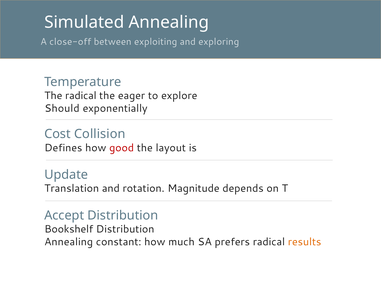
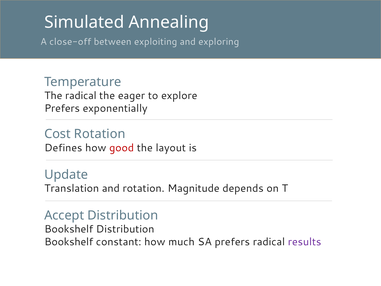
Should: Should -> Prefers (62, 108)
Cost Collision: Collision -> Rotation (100, 134)
Annealing: Annealing -> Bookshelf (69, 242)
results colour: orange -> purple (305, 242)
